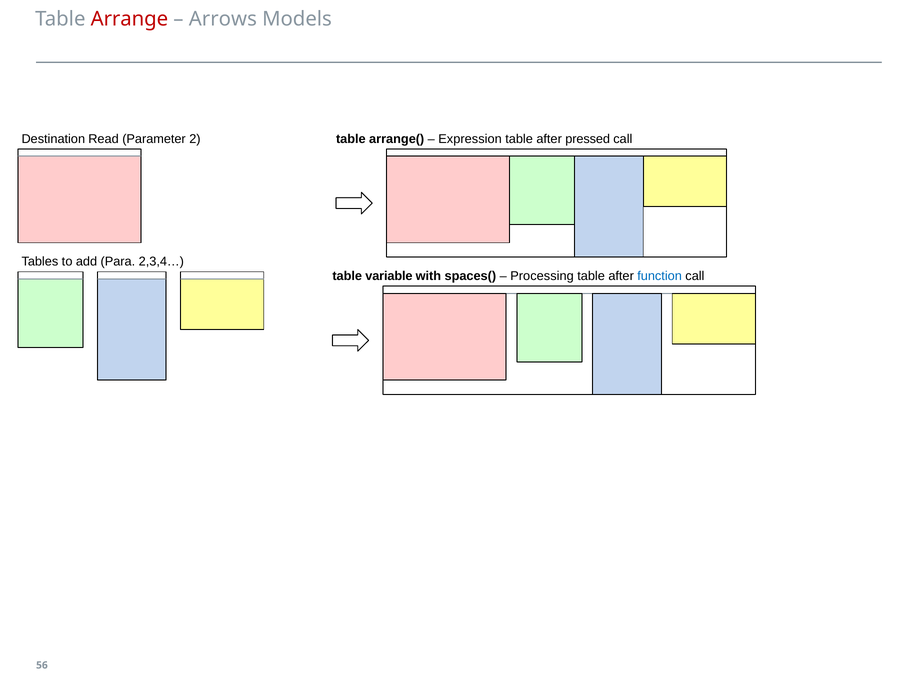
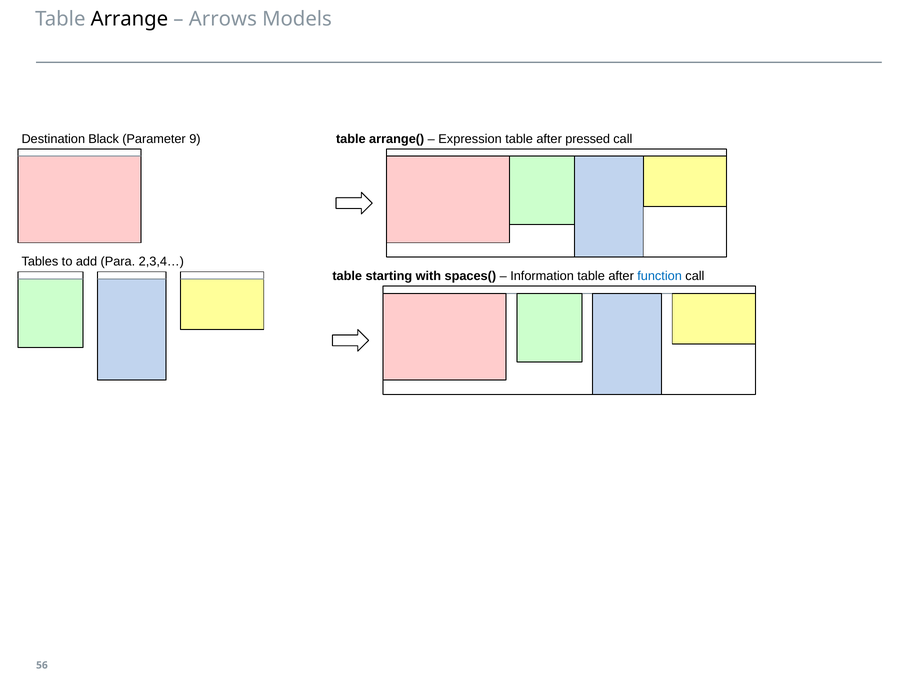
Arrange colour: red -> black (129, 19)
Read: Read -> Black (104, 139)
2: 2 -> 9 (195, 139)
variable: variable -> starting (389, 276)
Processing: Processing -> Information (542, 276)
